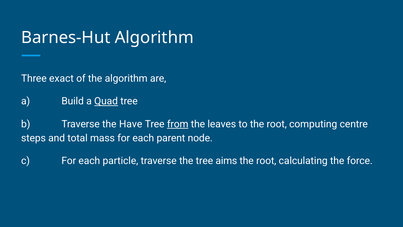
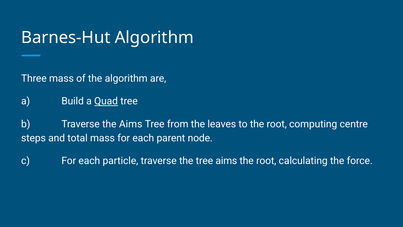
Three exact: exact -> mass (61, 78)
the Have: Have -> Aims (131, 124)
from underline: present -> none (178, 124)
